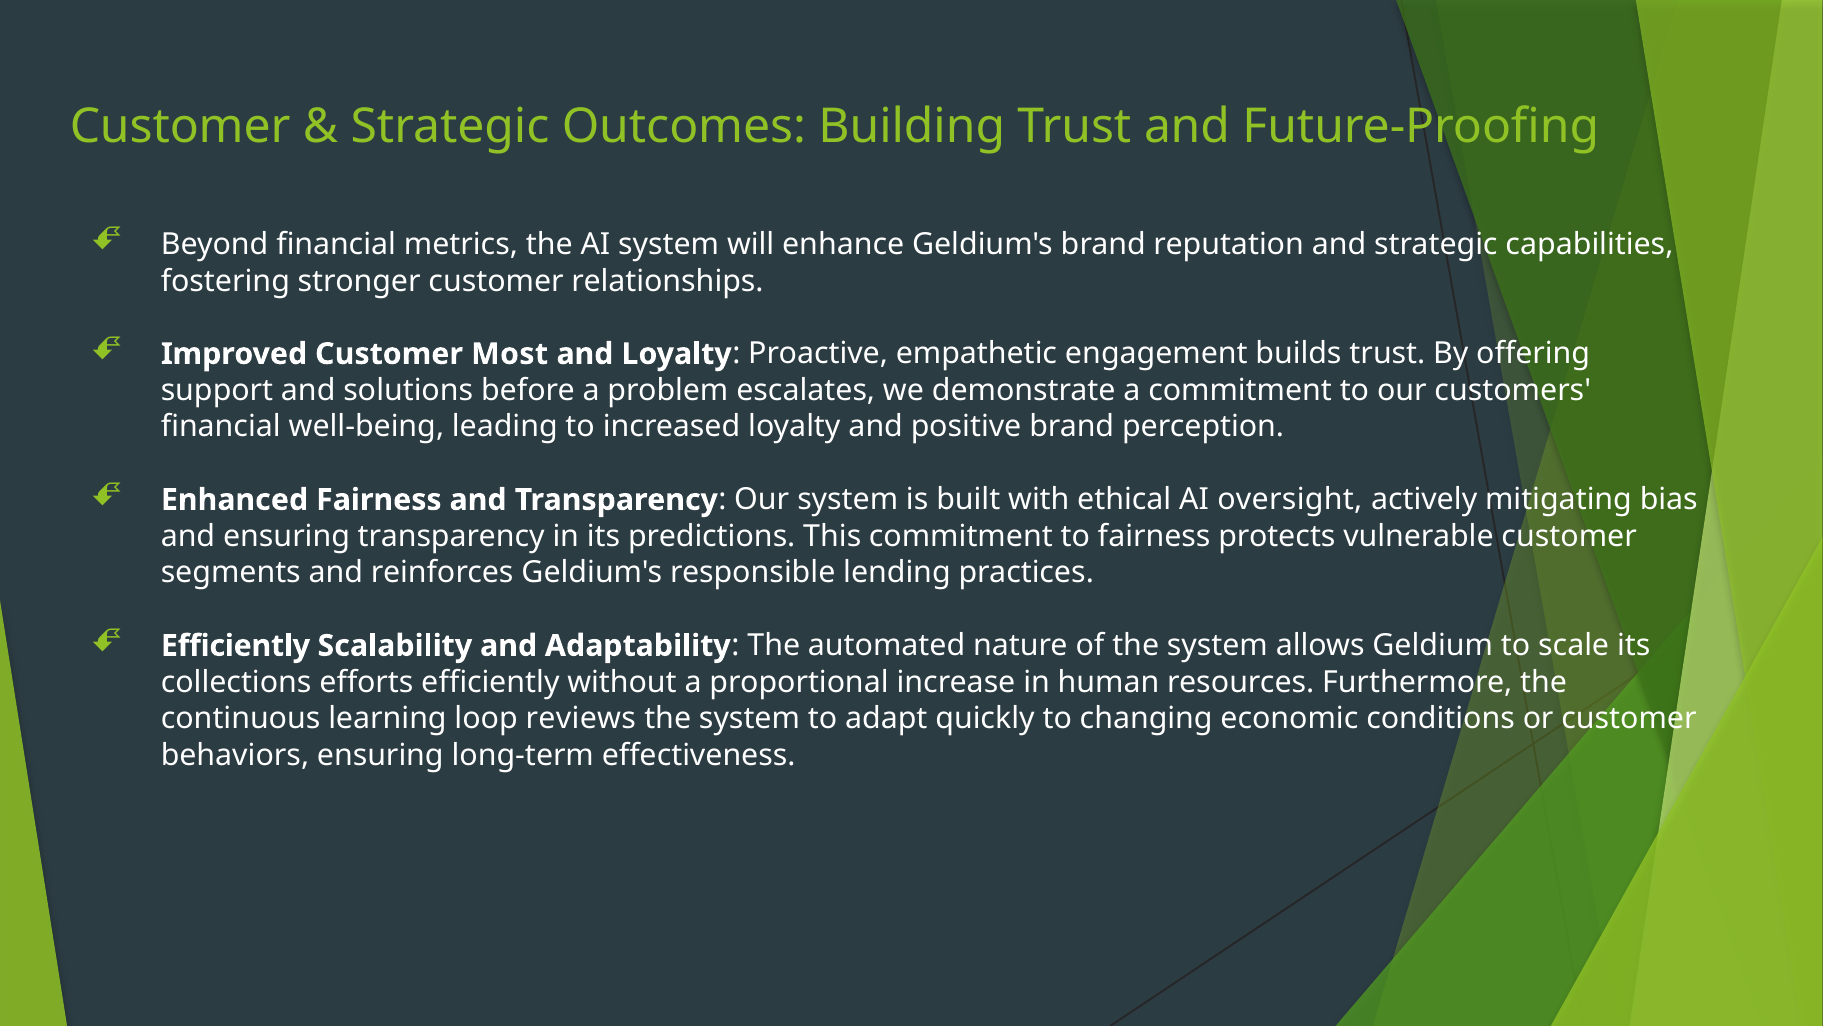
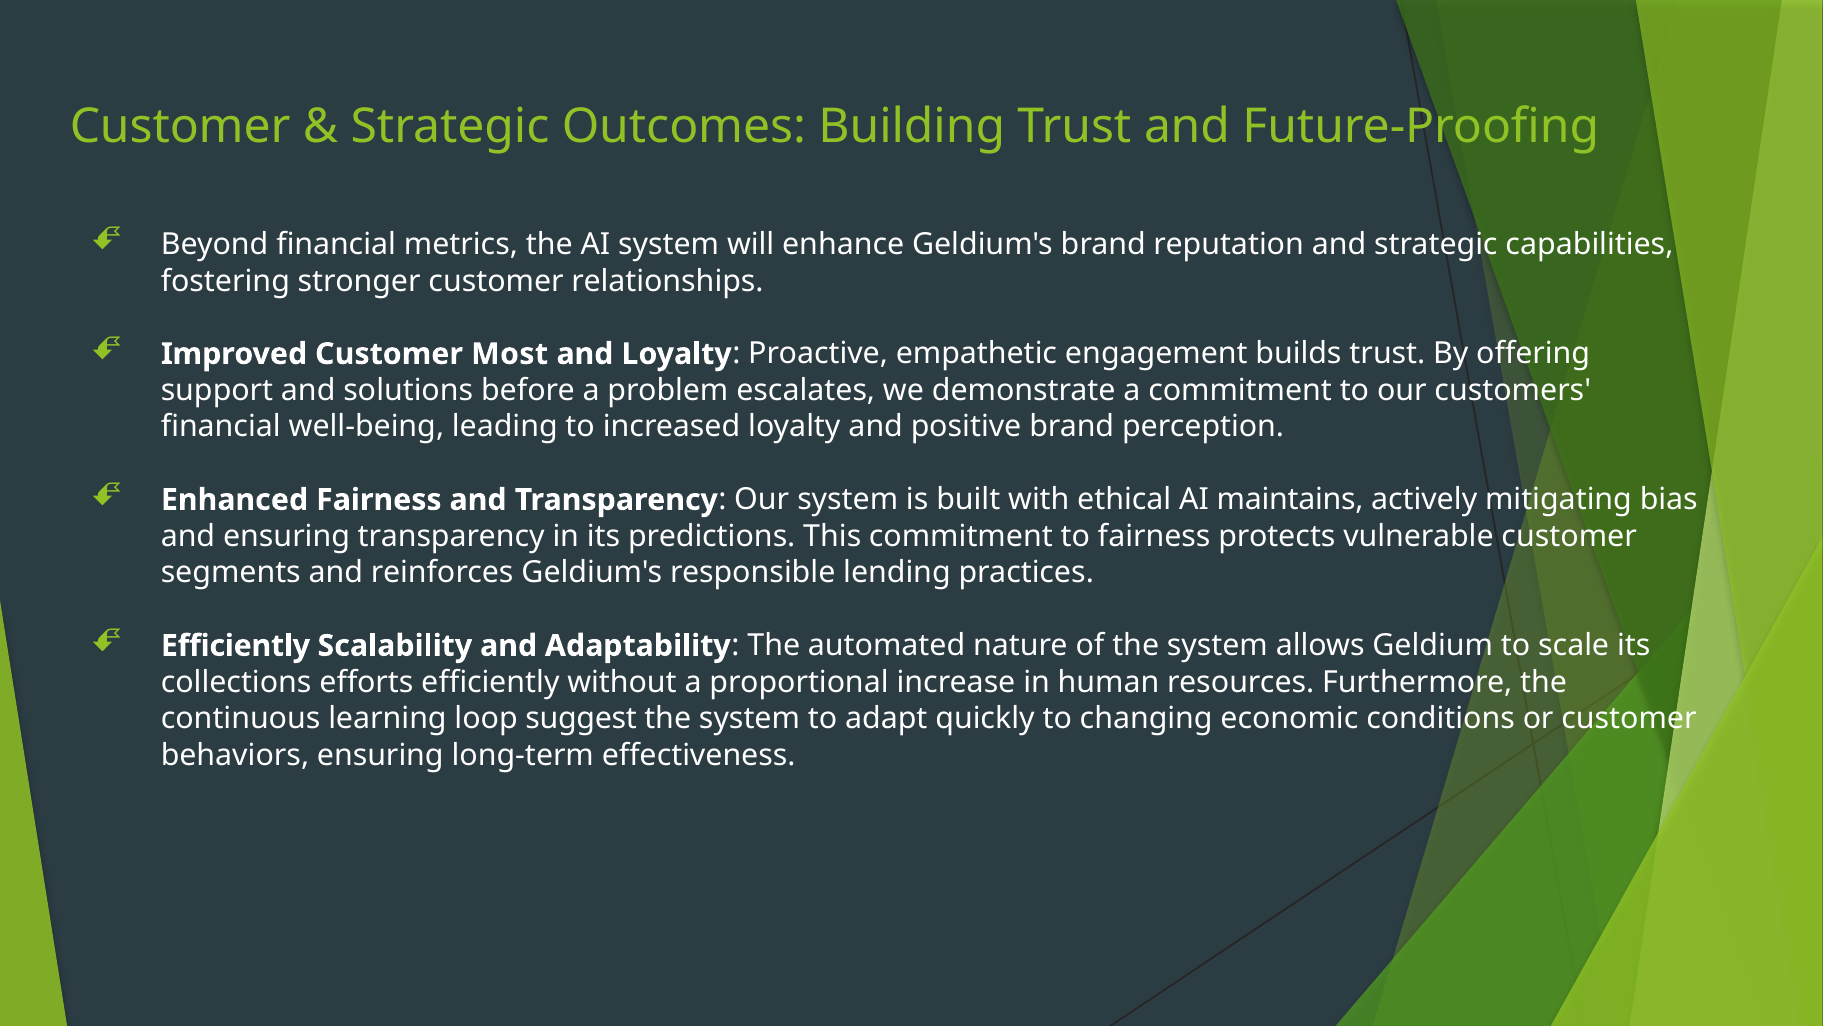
oversight: oversight -> maintains (1290, 500)
reviews: reviews -> suggest (581, 718)
